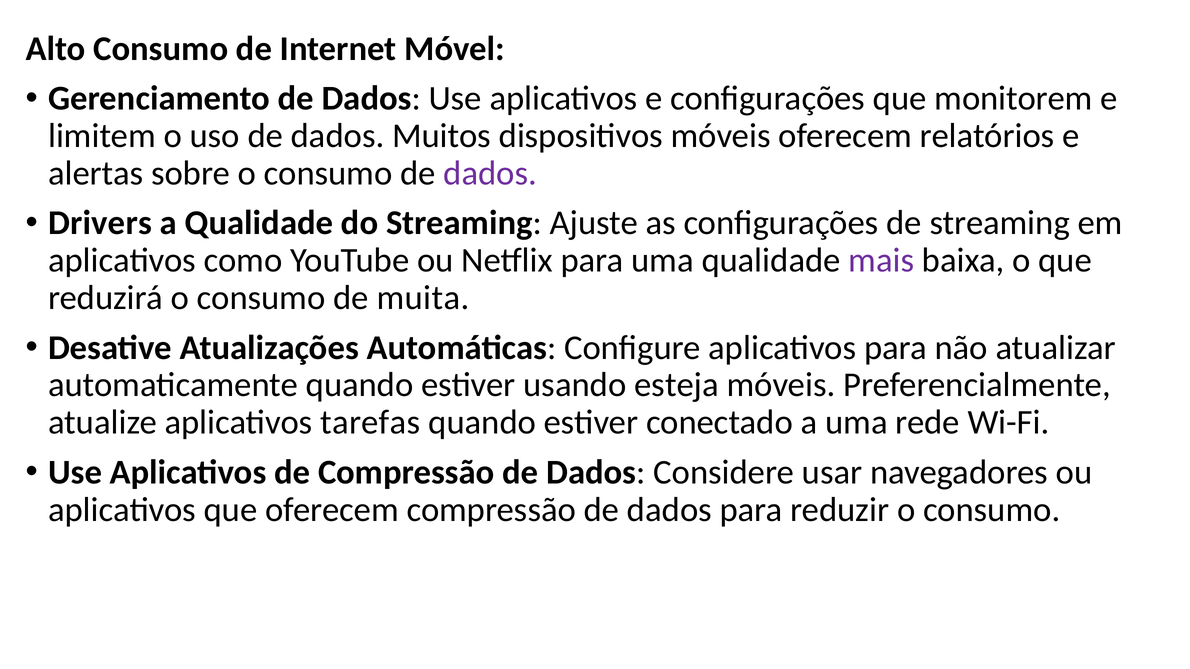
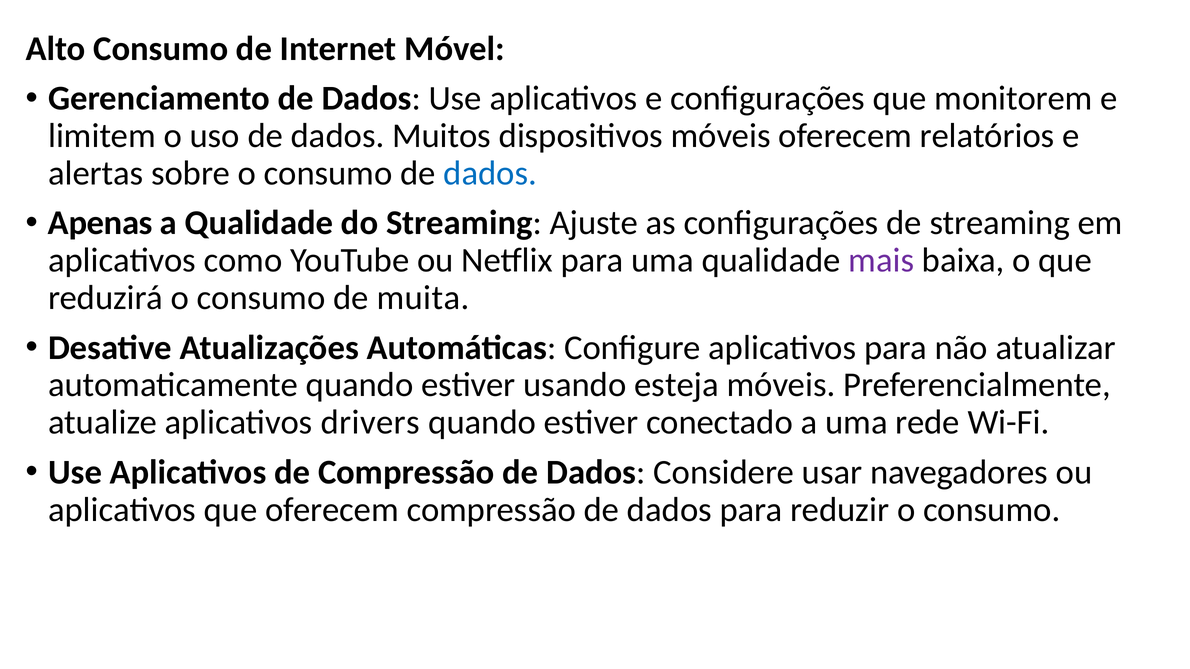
dados colour: purple -> blue (490, 173)
Drivers: Drivers -> Apenas (100, 223)
tarefas: tarefas -> drivers (370, 423)
